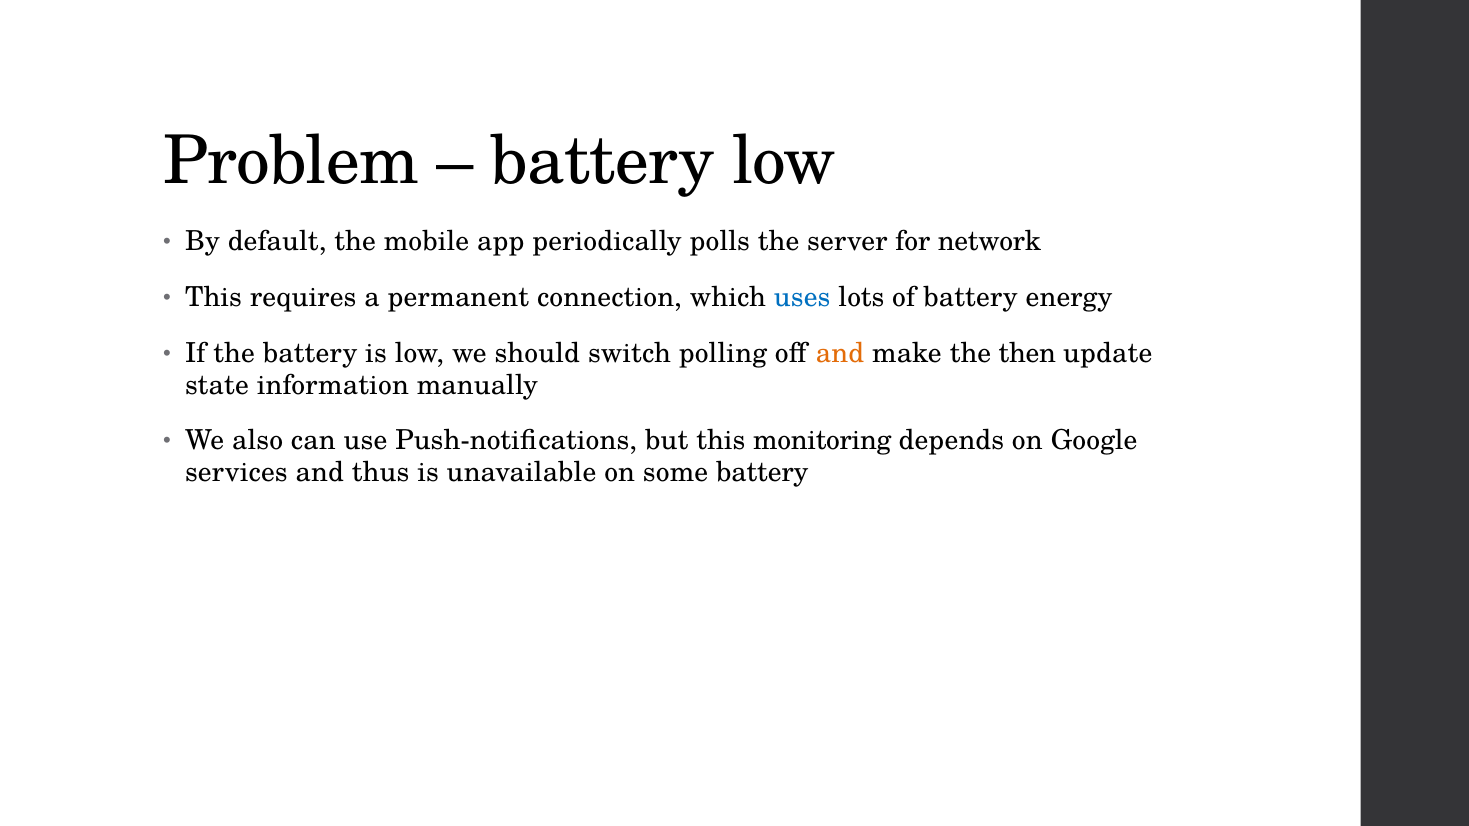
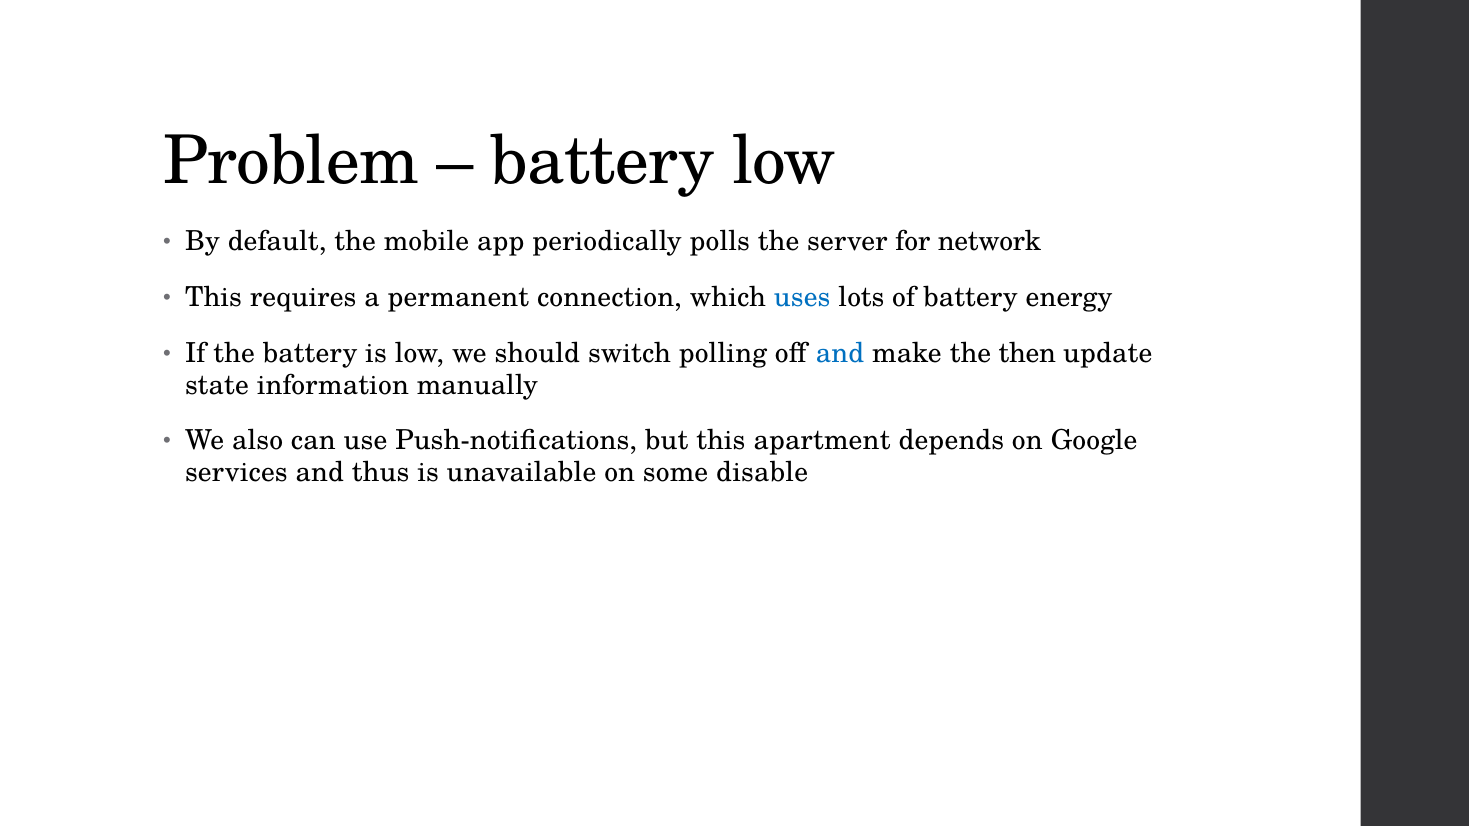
and colour: orange -> blue (840, 354)
monitoring: monitoring -> apartment (822, 441)
some battery: battery -> disable (762, 472)
